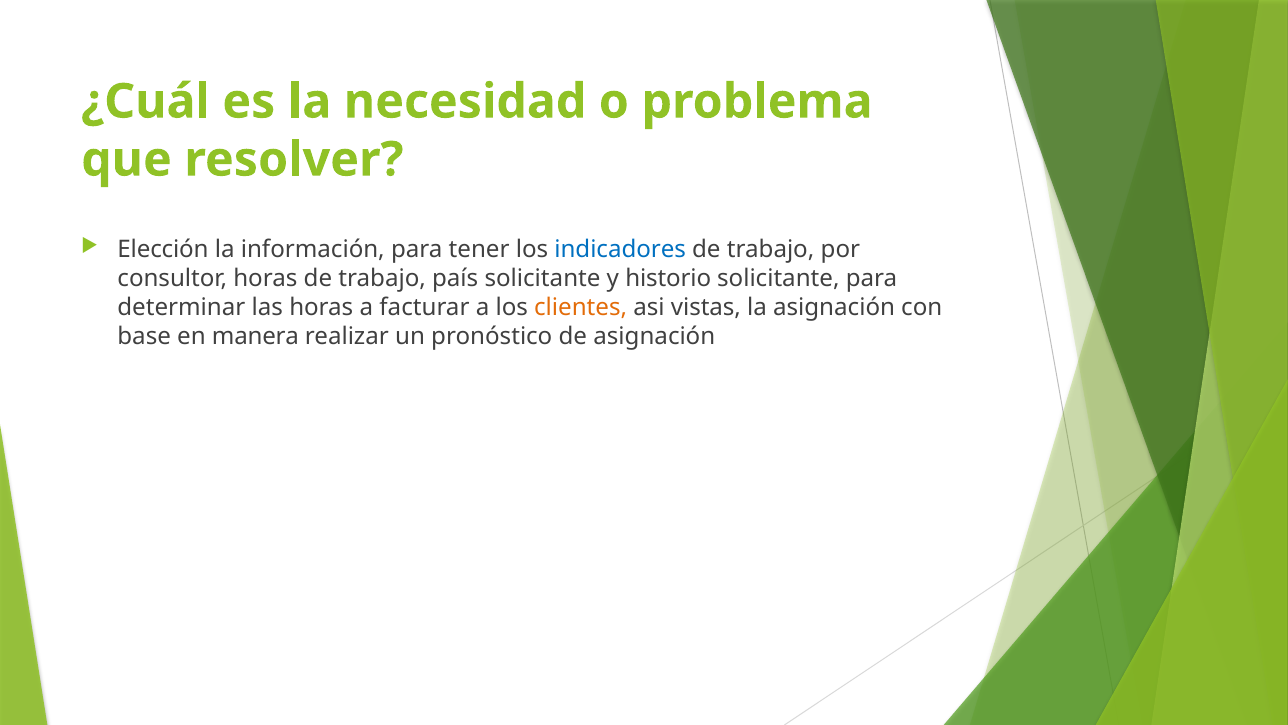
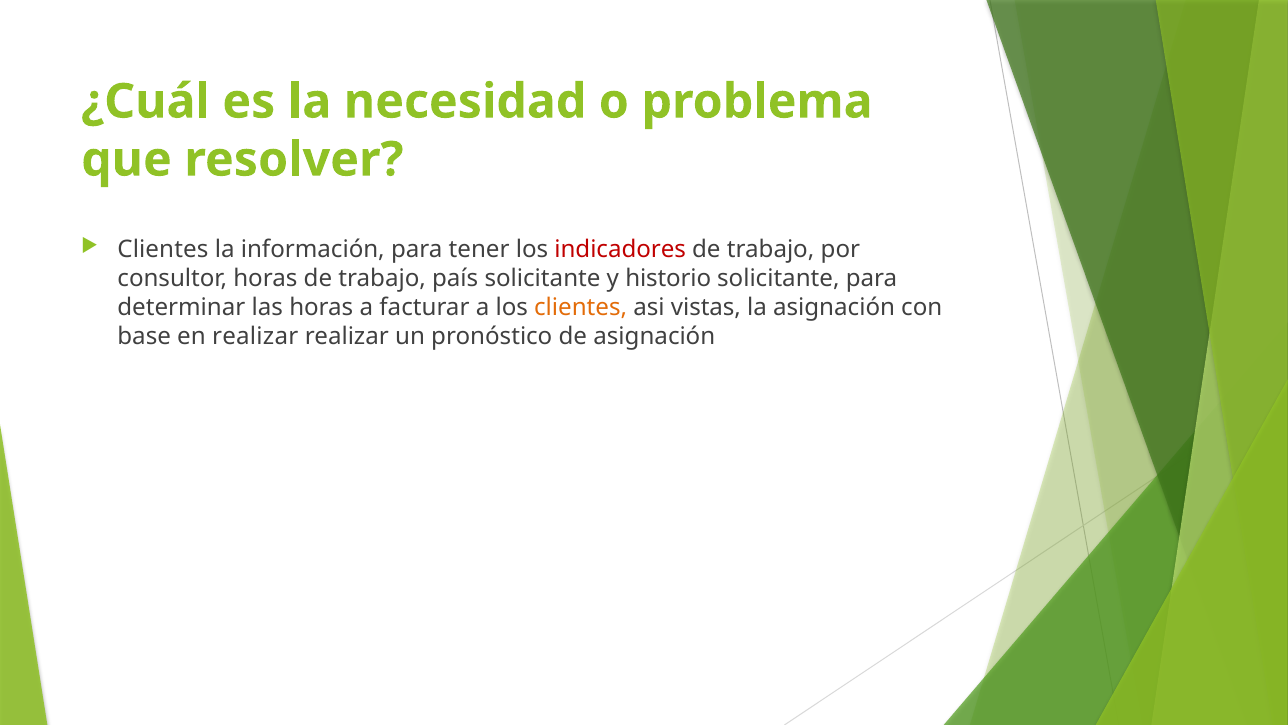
Elección: Elección -> Clientes (163, 249)
indicadores colour: blue -> red (620, 249)
en manera: manera -> realizar (255, 336)
